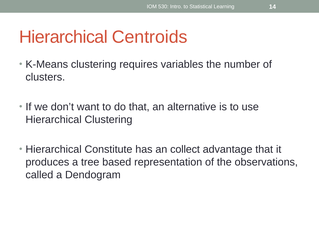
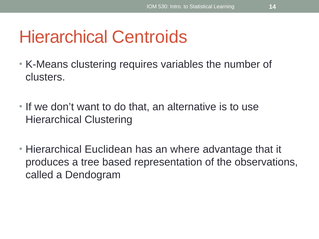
Constitute: Constitute -> Euclidean (108, 150)
collect: collect -> where (185, 150)
